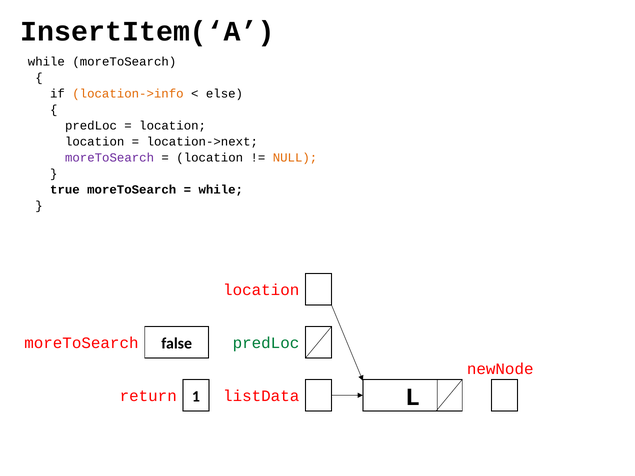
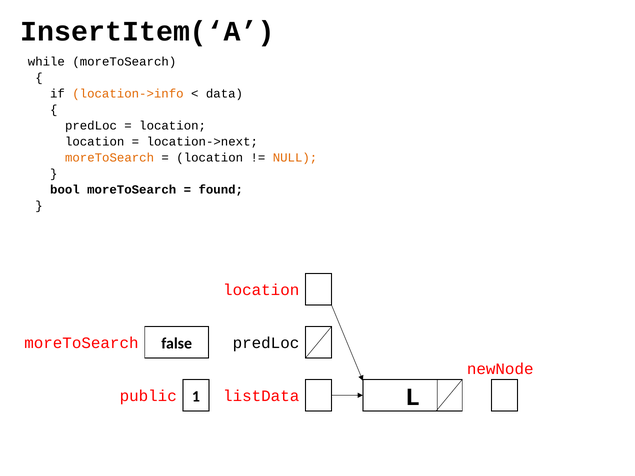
else: else -> data (224, 94)
moreToSearch colour: purple -> orange (110, 158)
true: true -> bool (65, 190)
while: while -> found (221, 190)
predLoc colour: green -> black (266, 343)
return: return -> public (148, 396)
